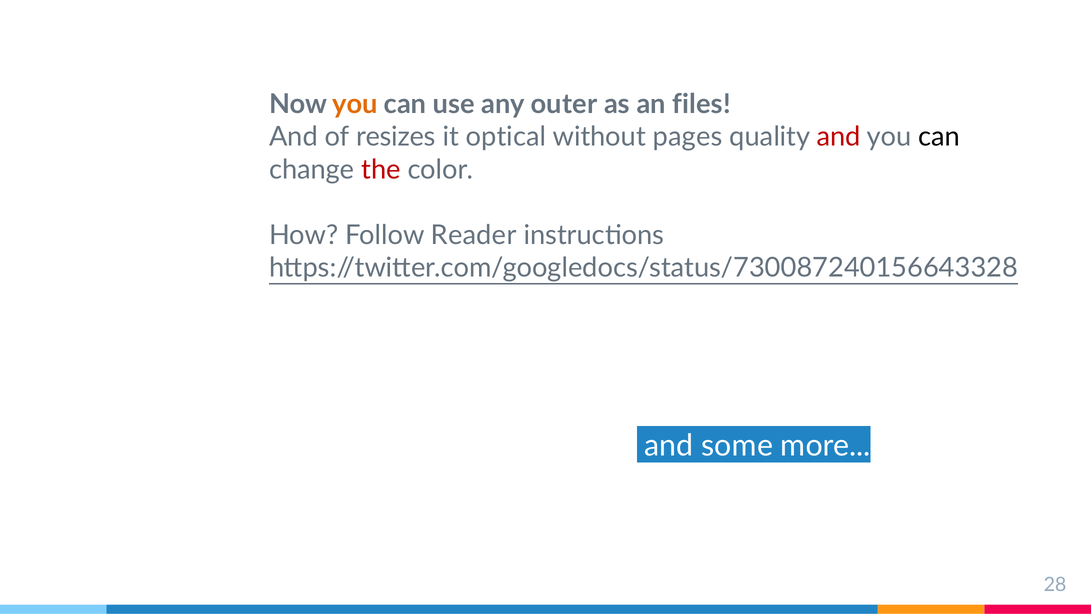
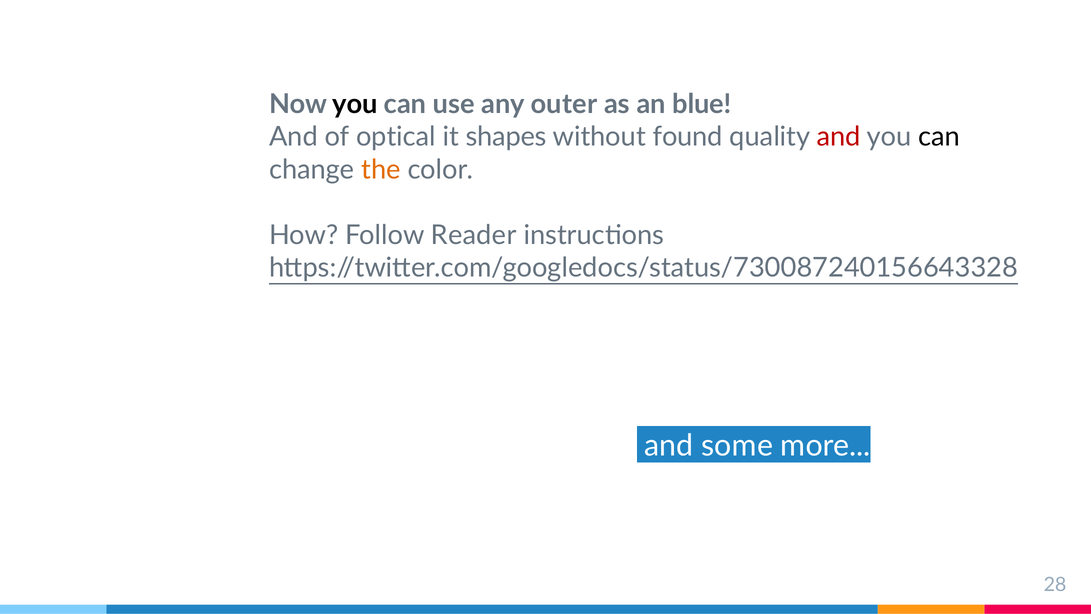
you colour: orange -> black (355, 104)
files: files -> blue (702, 104)
resizes: resizes -> optical (396, 137)
optical: optical -> shapes (506, 137)
pages: pages -> found (688, 137)
the colour: red -> orange (381, 170)
